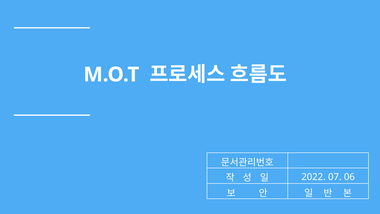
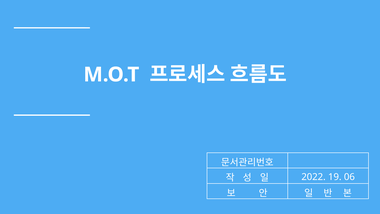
07: 07 -> 19 (335, 177)
